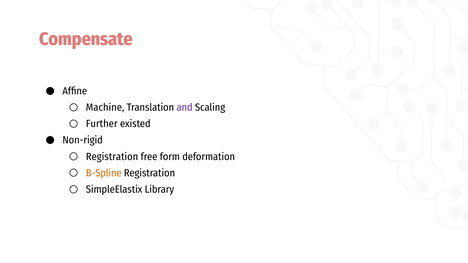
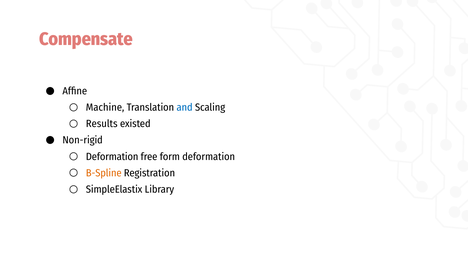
and colour: purple -> blue (185, 108)
Further: Further -> Results (102, 124)
Registration: Registration -> Deformation (112, 157)
